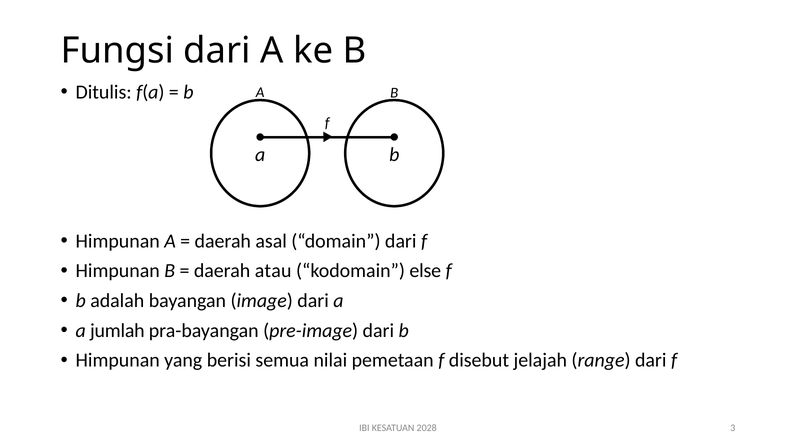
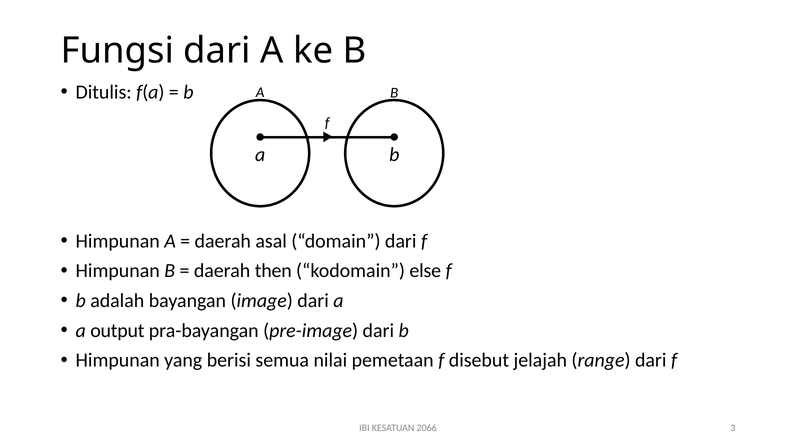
atau: atau -> then (273, 271)
jumlah: jumlah -> output (117, 330)
2028: 2028 -> 2066 (427, 427)
